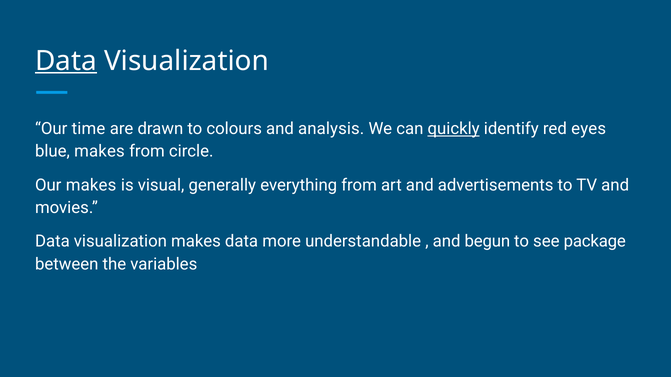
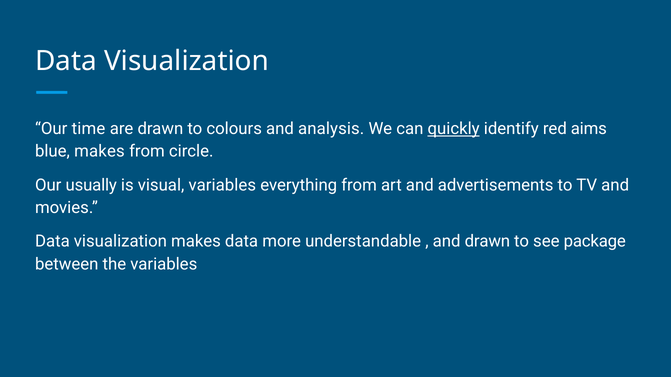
Data underline: present -> none (66, 61)
eyes: eyes -> aims (589, 129)
Our makes: makes -> usually (91, 185)
visual generally: generally -> variables (222, 185)
and begun: begun -> drawn (487, 242)
